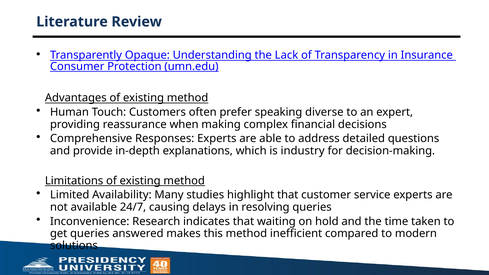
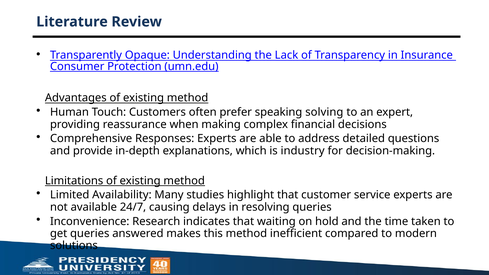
diverse: diverse -> solving (324, 112)
